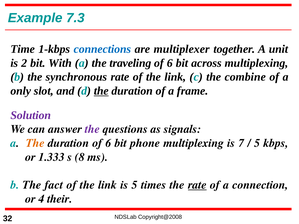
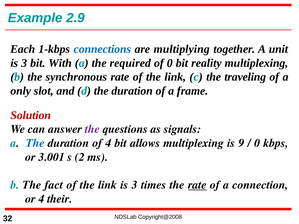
7.3: 7.3 -> 2.9 (75, 18)
Time: Time -> Each (23, 49)
multiplexer: multiplexer -> multiplying (182, 49)
2: 2 -> 3 (24, 63)
traveling: traveling -> required (130, 63)
6: 6 -> 0 (170, 63)
across: across -> reality (206, 63)
combine: combine -> traveling (245, 77)
the underline: present -> none (101, 91)
Solution colour: purple -> red (31, 115)
The colour: orange -> blue (35, 143)
duration of 6: 6 -> 4 (108, 143)
phone: phone -> allows (145, 143)
7: 7 -> 9 (241, 143)
5: 5 -> 0 (257, 143)
1.333: 1.333 -> 3.001 (52, 157)
8: 8 -> 2 (80, 157)
link is 5: 5 -> 3 (135, 185)
